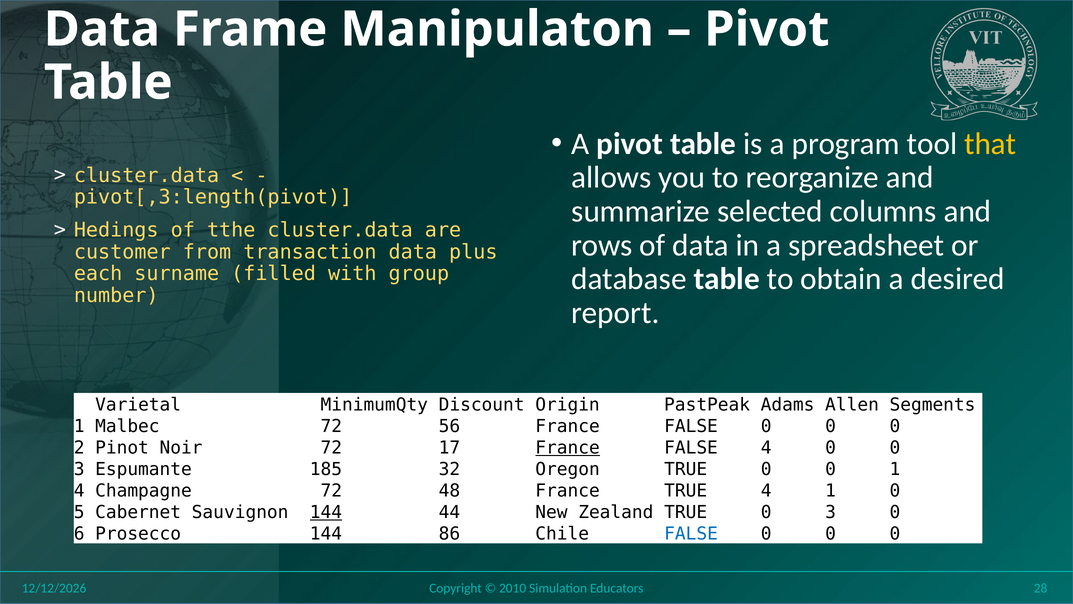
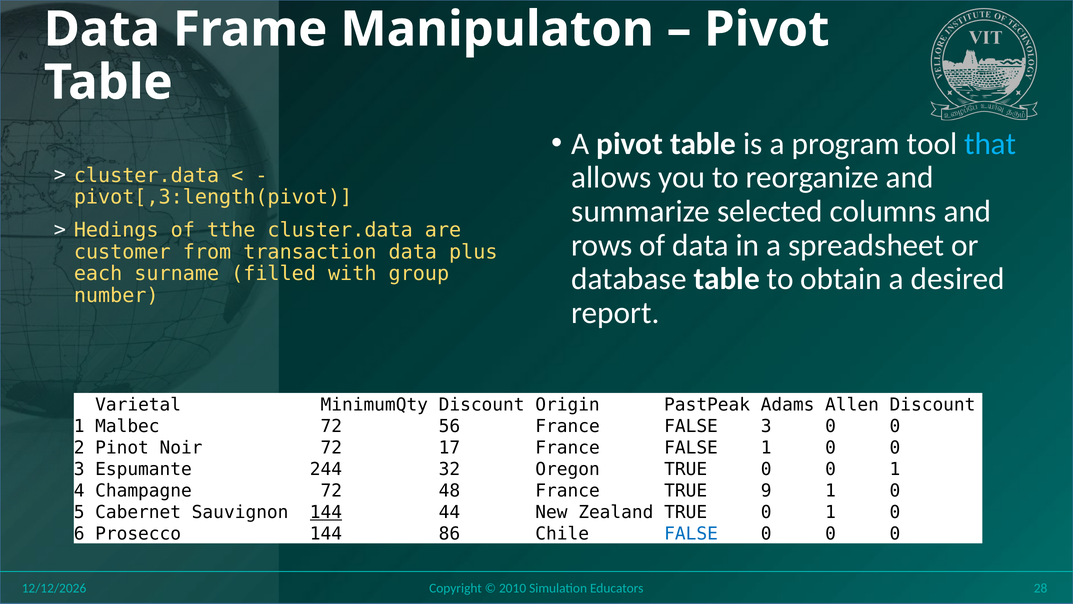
that colour: yellow -> light blue (990, 144)
Allen Segments: Segments -> Discount (933, 405)
France FALSE 0: 0 -> 3 (766, 426)
France underline: present -> none (568, 448)
FALSE 4: 4 -> 1 (766, 448)
185: 185 -> 244 (326, 469)
TRUE 4: 4 -> 9 (766, 490)
TRUE 0 3: 3 -> 1 (831, 512)
